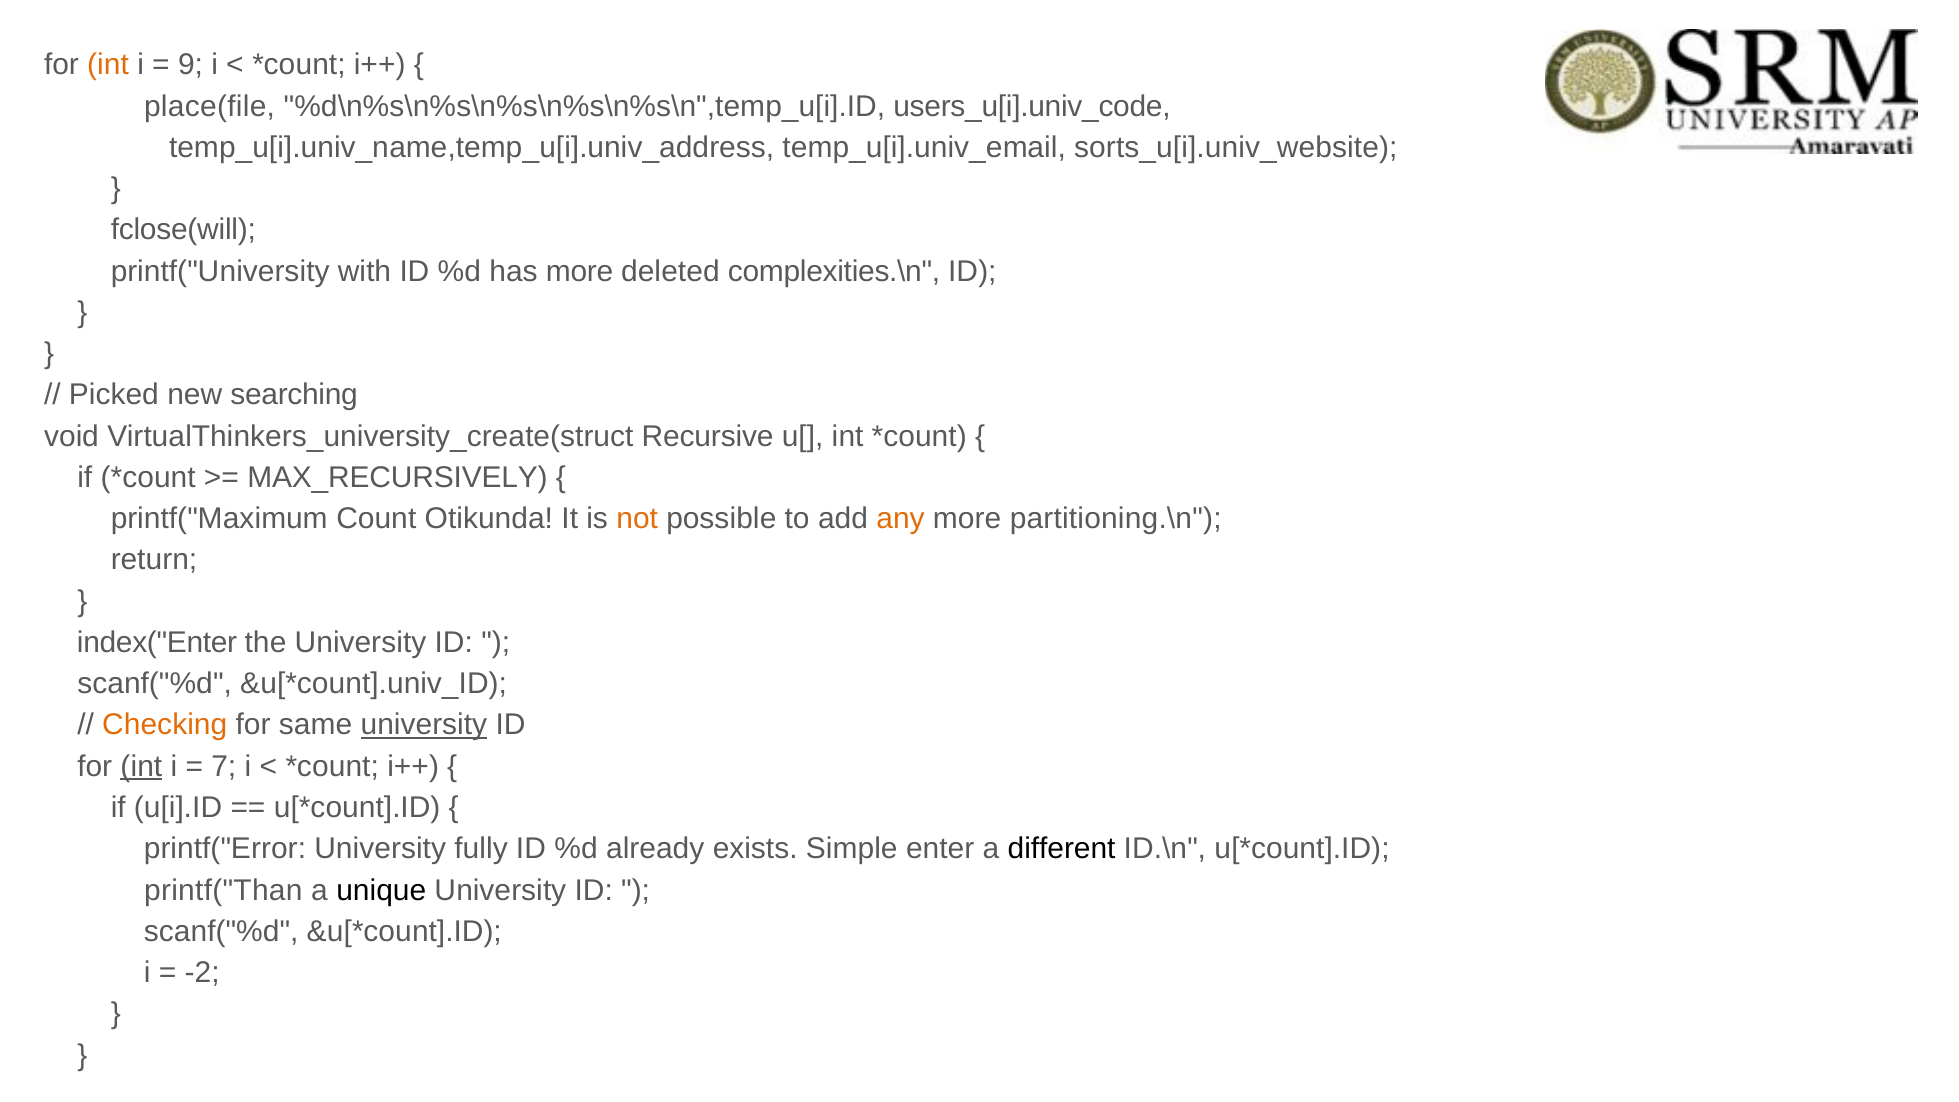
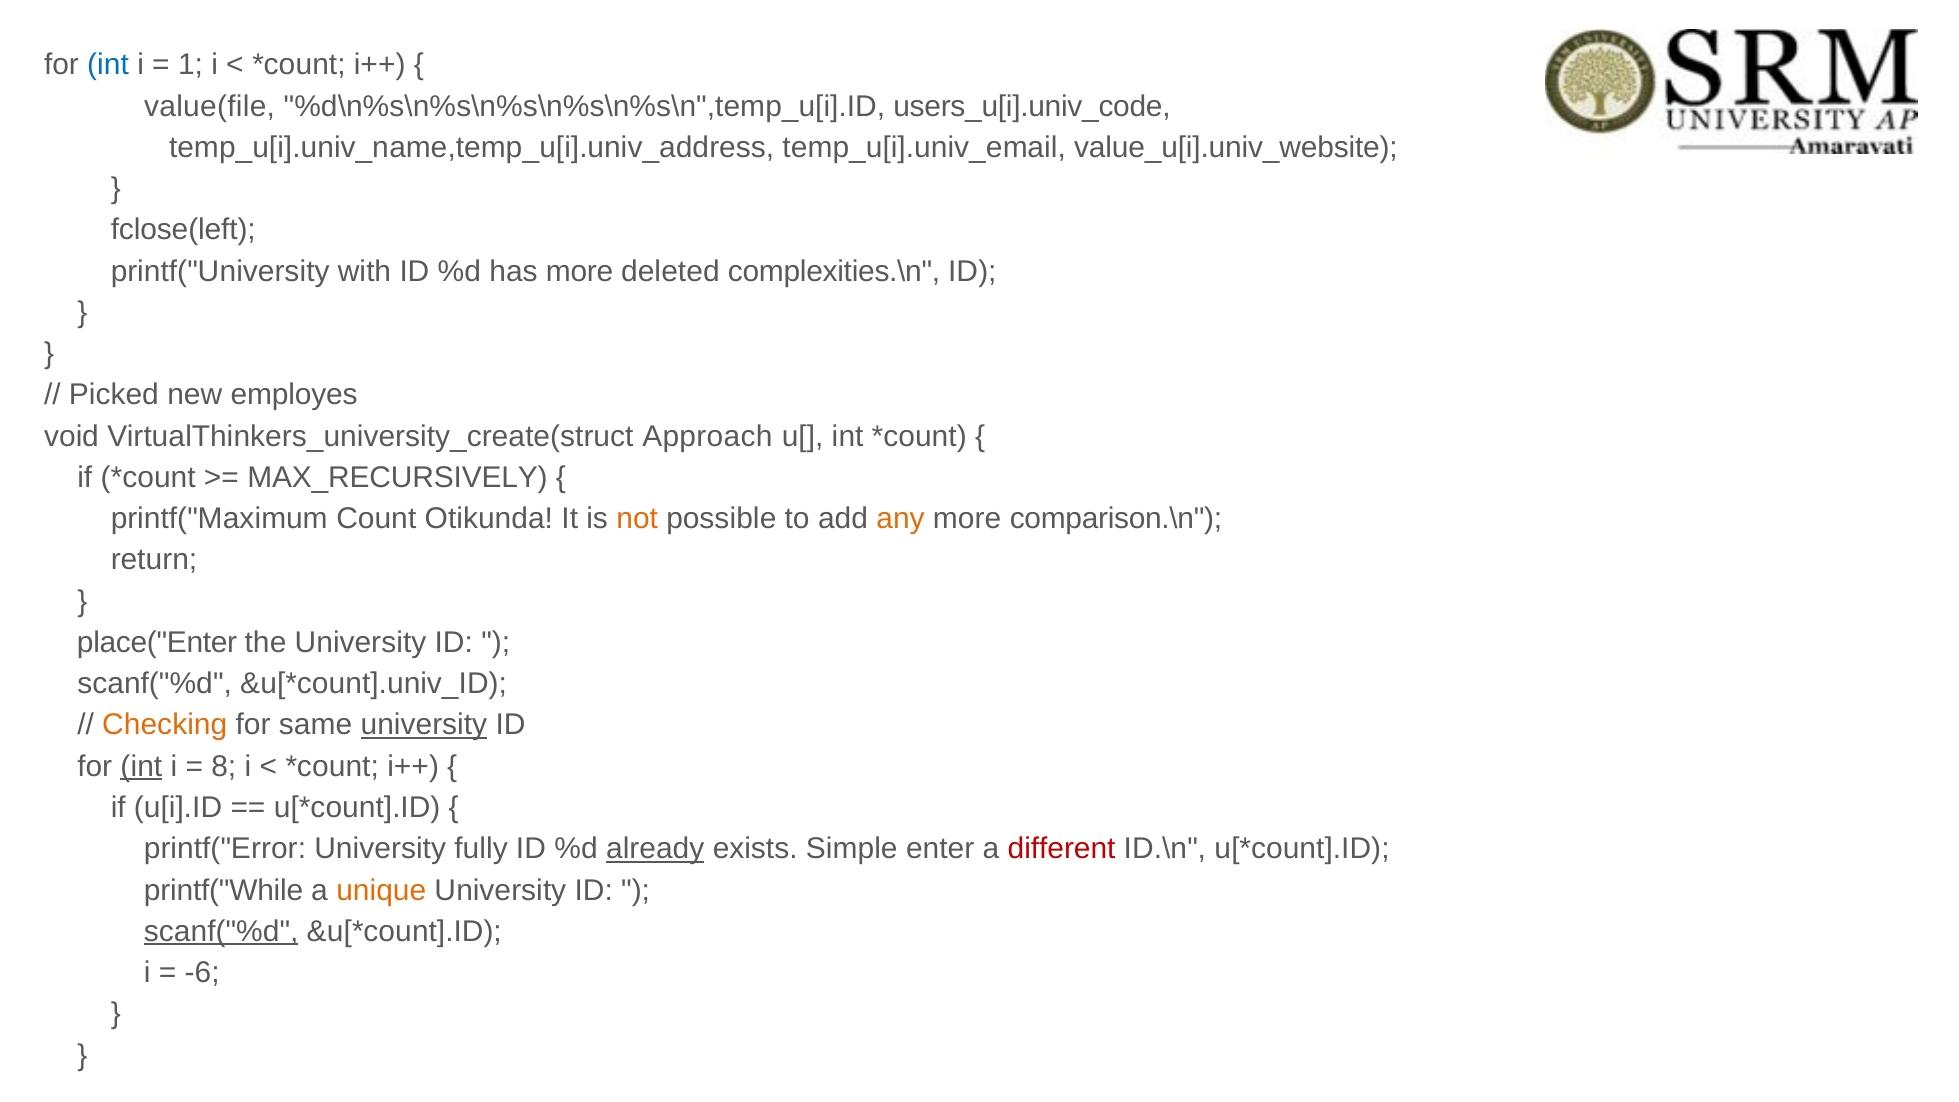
int colour: orange -> blue (108, 65)
9: 9 -> 1 (190, 65)
place(file: place(file -> value(file (210, 106)
sorts_u[i].univ_website: sorts_u[i].univ_website -> value_u[i].univ_website (1236, 147)
fclose(will: fclose(will -> fclose(left (183, 230)
searching: searching -> employes (294, 395)
Recursive: Recursive -> Approach (707, 436)
partitioning.\n: partitioning.\n -> comparison.\n (1116, 519)
index("Enter: index("Enter -> place("Enter (157, 643)
7: 7 -> 8 (224, 766)
already underline: none -> present (655, 849)
different colour: black -> red (1062, 849)
printf("Than: printf("Than -> printf("While (224, 890)
unique colour: black -> orange (381, 890)
scanf("%d underline: none -> present (221, 931)
-2: -2 -> -6 (202, 973)
